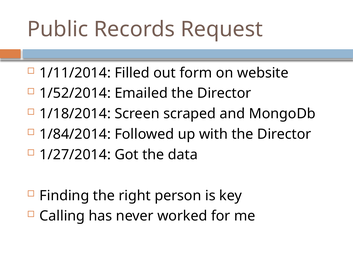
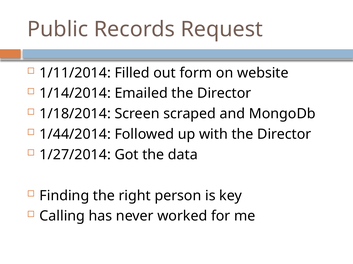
1/52/2014: 1/52/2014 -> 1/14/2014 (75, 94)
1/84/2014: 1/84/2014 -> 1/44/2014 (75, 135)
